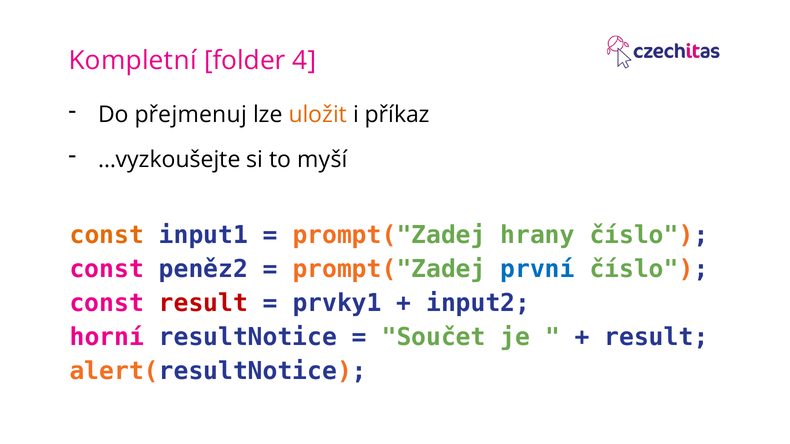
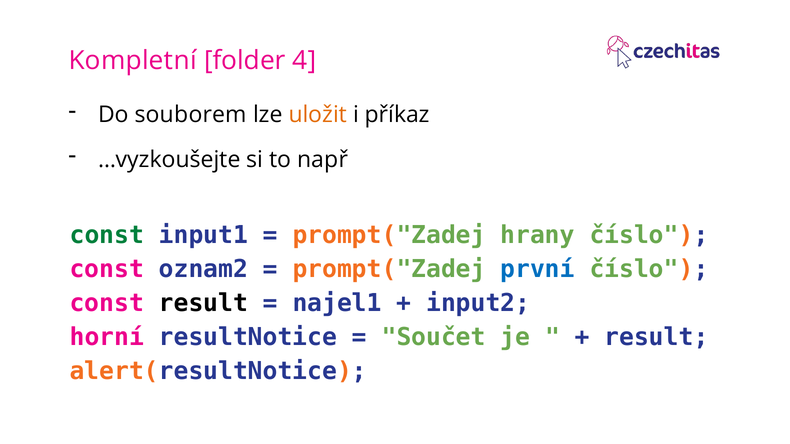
přejmenuj: přejmenuj -> souborem (191, 115)
myší: myší -> např (323, 160)
const colour: orange -> green (107, 235)
peněz2: peněz2 -> oznam2 (203, 269)
result colour: red -> black (203, 303)
prvky1: prvky1 -> najel1 (337, 303)
